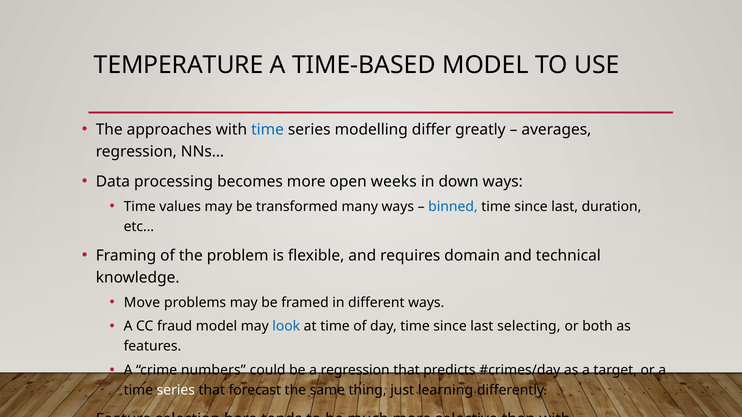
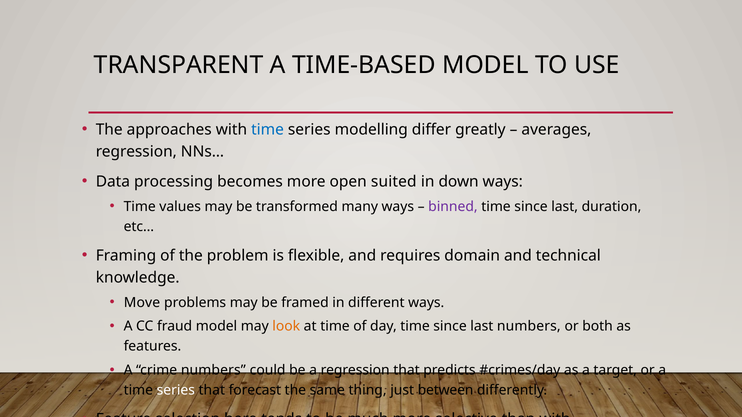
TEMPERATURE: TEMPERATURE -> TRANSPARENT (179, 65)
weeks: weeks -> suited (394, 182)
binned colour: blue -> purple (453, 207)
look colour: blue -> orange (286, 327)
last selecting: selecting -> numbers (529, 327)
learning: learning -> between (446, 391)
